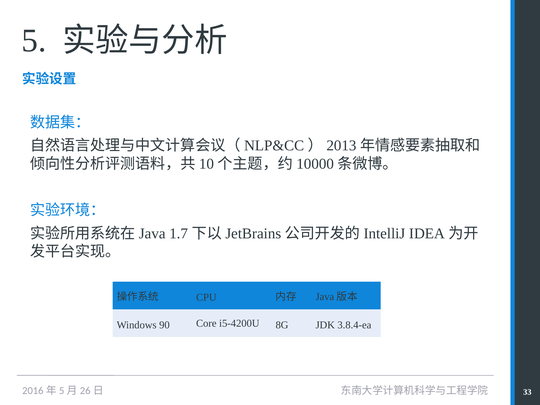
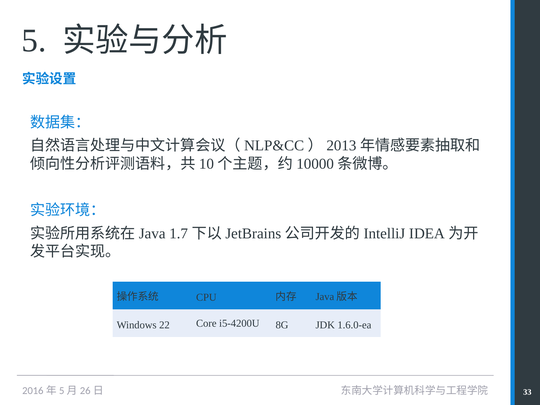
90: 90 -> 22 (164, 325)
3.8.4-ea: 3.8.4-ea -> 1.6.0-ea (354, 325)
